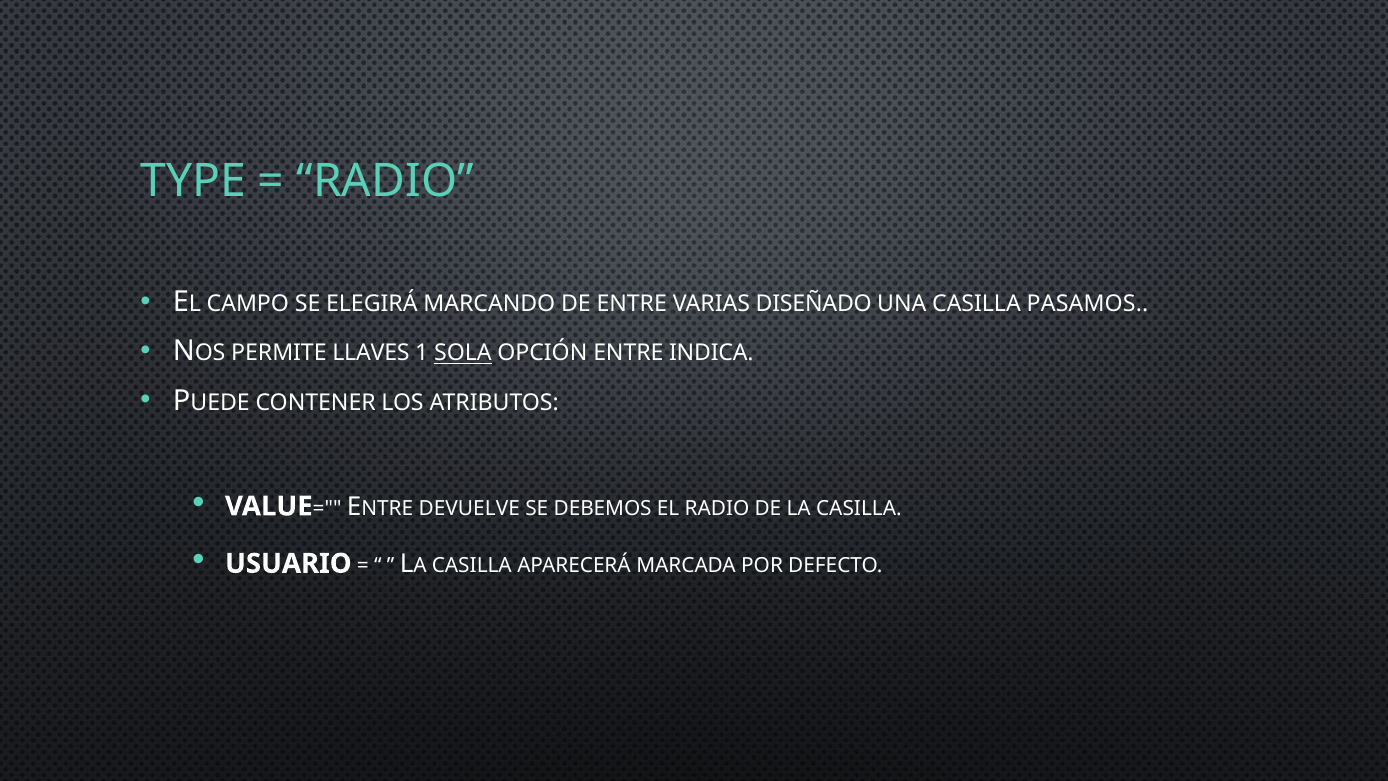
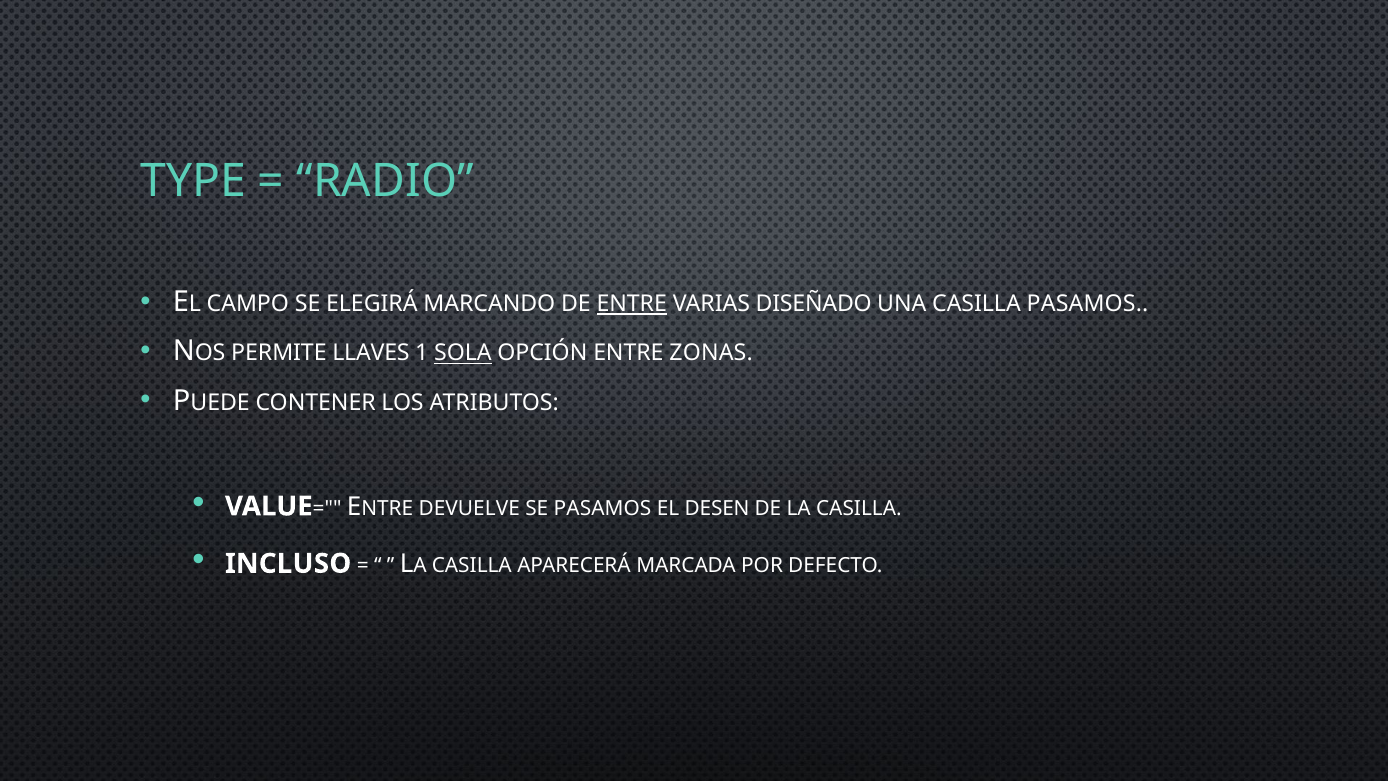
ENTRE underline: none -> present (632, 304)
INDICA: INDICA -> ZONAS (711, 353)
SE DEBEMOS: DEBEMOS -> PASAMOS (603, 508)
EL RADIO: RADIO -> DESEN (717, 508)
USUARIO: USUARIO -> INCLUSO (288, 563)
